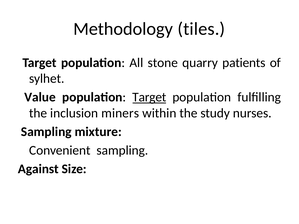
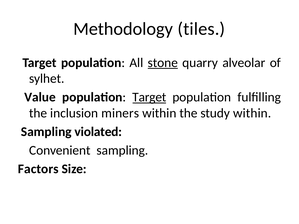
stone underline: none -> present (163, 63)
patients: patients -> alveolar (244, 63)
study nurses: nurses -> within (252, 113)
mixture: mixture -> violated (98, 132)
Against: Against -> Factors (38, 169)
